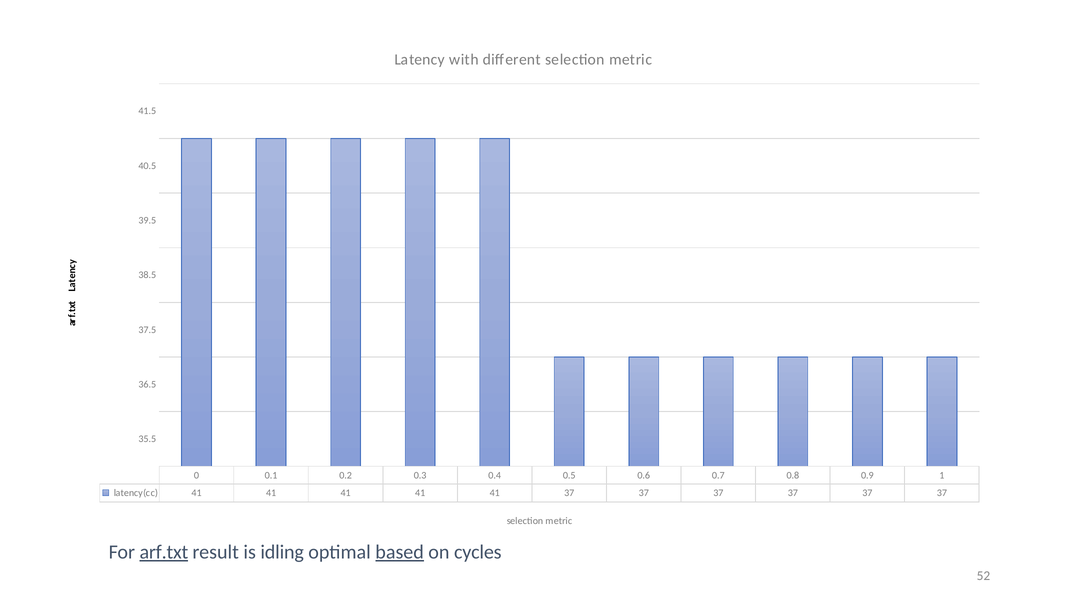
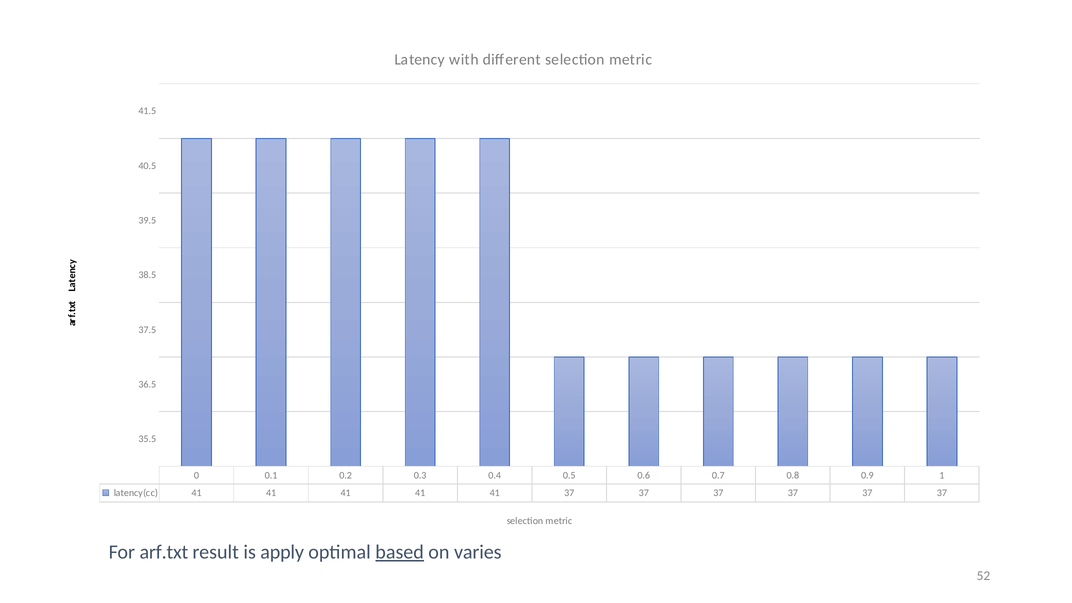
arf.txt underline: present -> none (164, 552)
idling: idling -> apply (282, 552)
cycles: cycles -> varies (478, 552)
